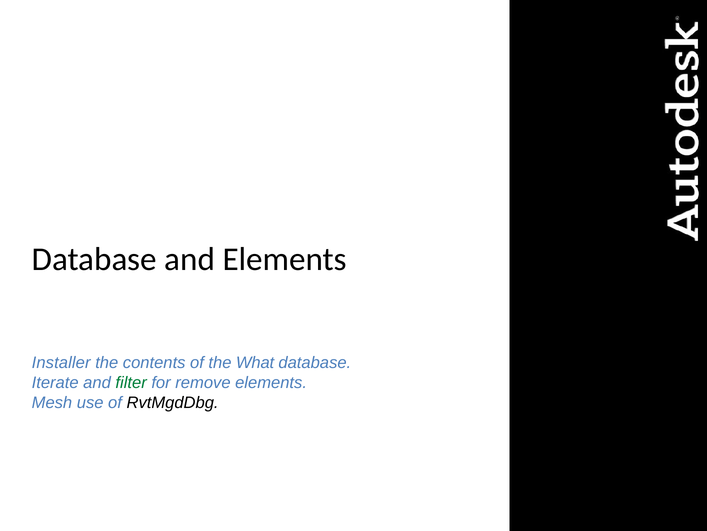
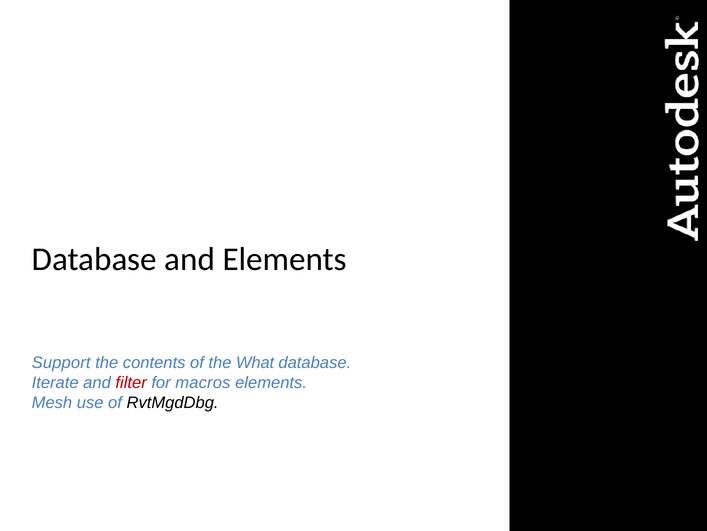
Installer: Installer -> Support (61, 362)
filter colour: green -> red (131, 382)
remove: remove -> macros (203, 382)
